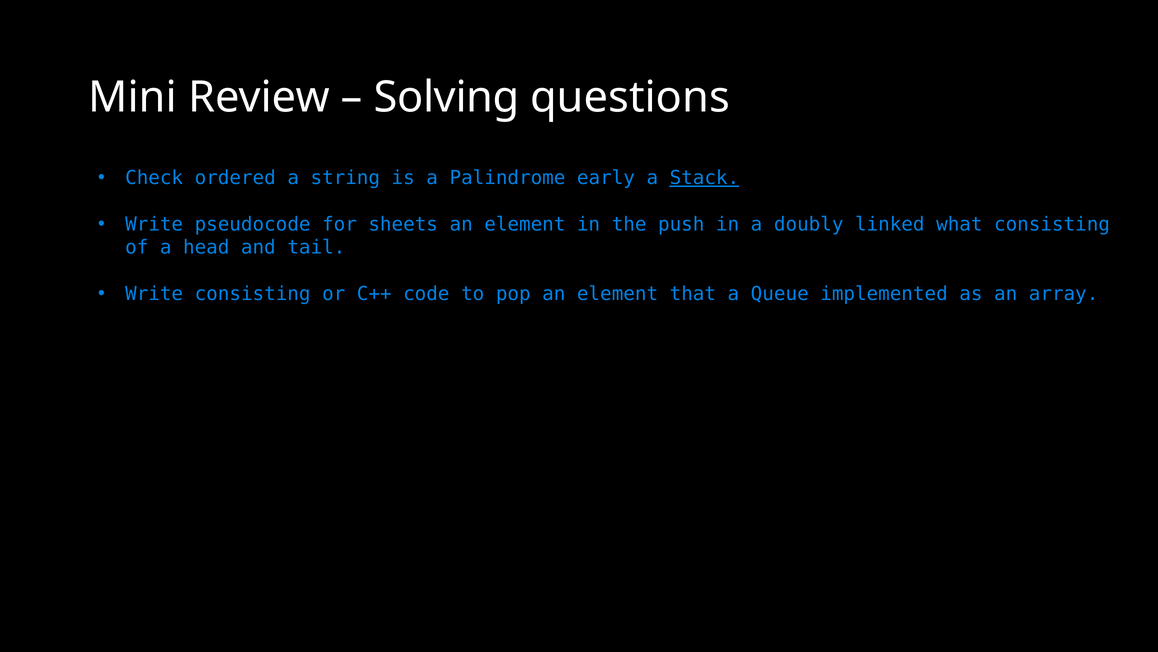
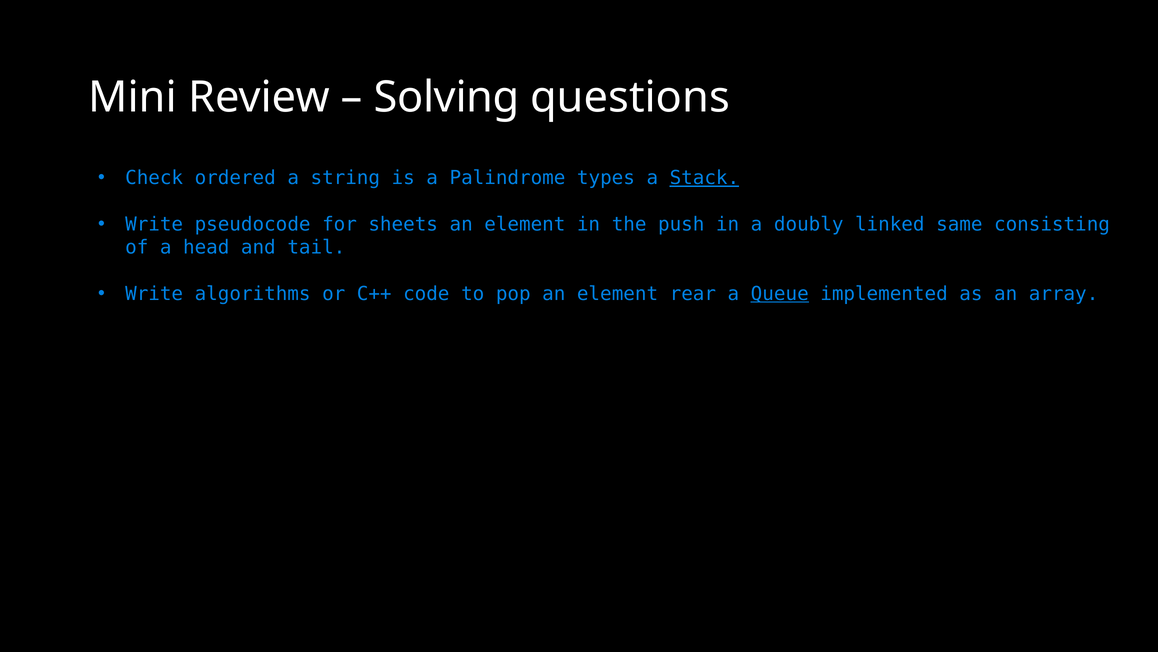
early: early -> types (606, 178)
what: what -> same (959, 224)
Write consisting: consisting -> algorithms (253, 294)
that: that -> rear (693, 294)
Queue underline: none -> present (780, 294)
